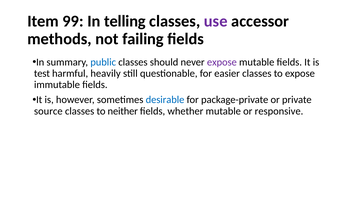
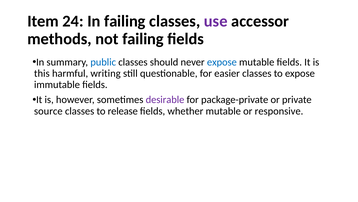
99: 99 -> 24 (73, 21)
In telling: telling -> failing (125, 21)
expose colour: purple -> blue (222, 62)
test: test -> this (42, 73)
heavily: heavily -> writing (106, 73)
desirable colour: blue -> purple (165, 99)
neither: neither -> release (123, 111)
